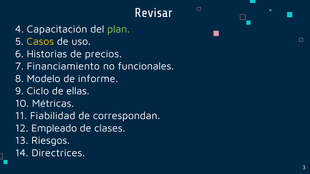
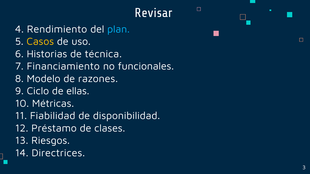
Capacitación: Capacitación -> Rendimiento (57, 29)
plan colour: light green -> light blue (119, 29)
precios: precios -> técnica (103, 54)
informe: informe -> razones (98, 79)
correspondan: correspondan -> disponibilidad (127, 116)
Empleado: Empleado -> Préstamo (54, 128)
